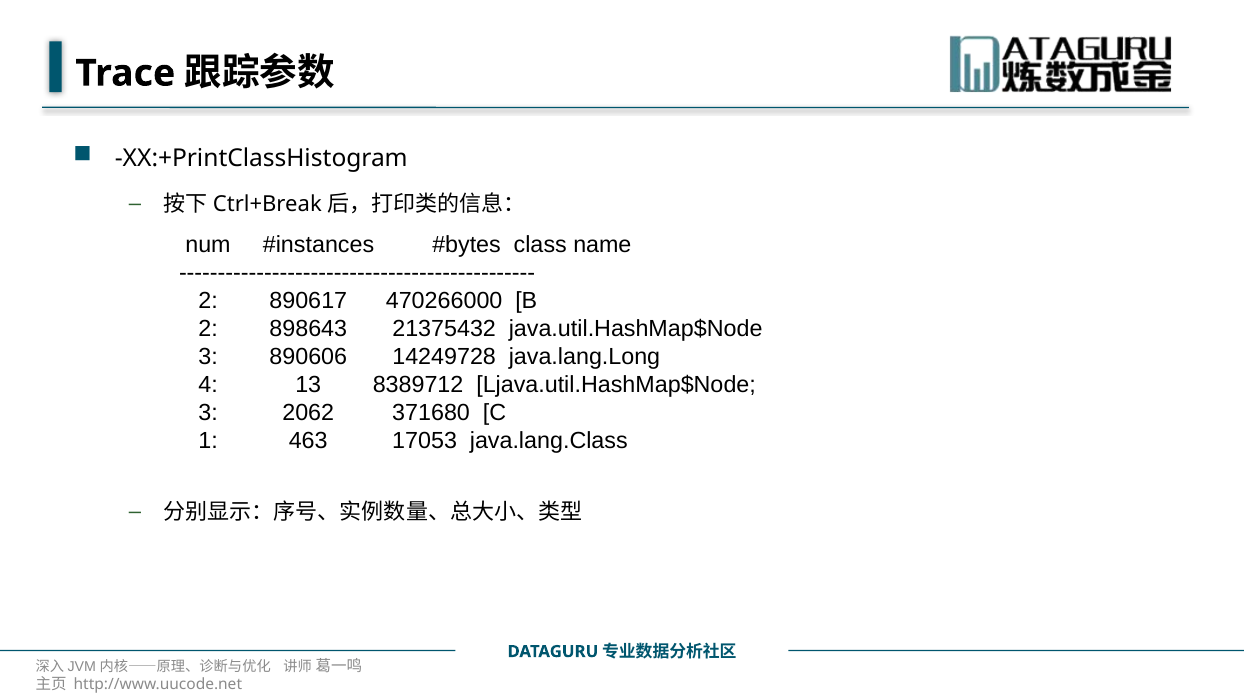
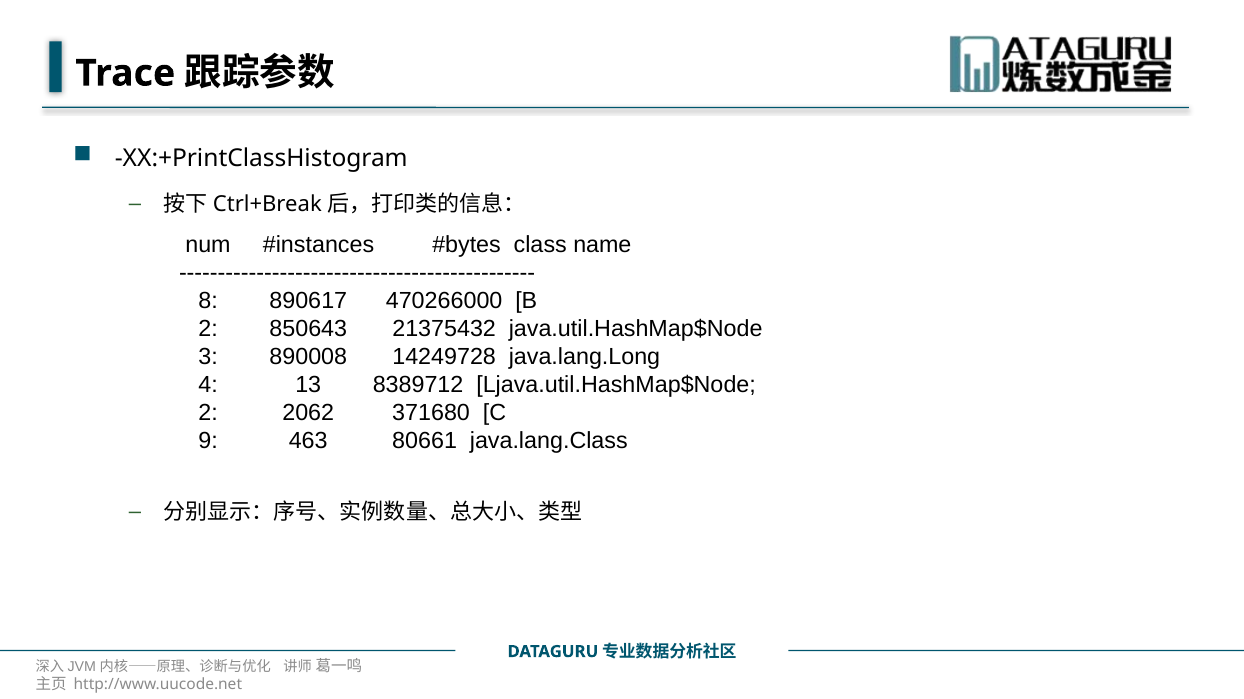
2: 2 -> 8 (208, 301)
898643: 898643 -> 850643 (308, 329)
890606: 890606 -> 890008 (308, 357)
3: 3 -> 2 (208, 413)
1: 1 -> 9 (208, 441)
17053: 17053 -> 80661 (425, 441)
